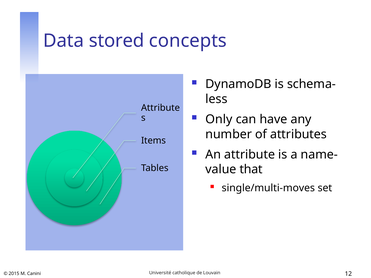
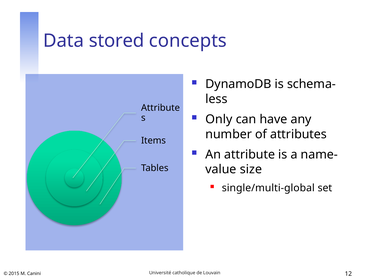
that: that -> size (251, 170)
single/multi-moves: single/multi-moves -> single/multi-global (268, 188)
